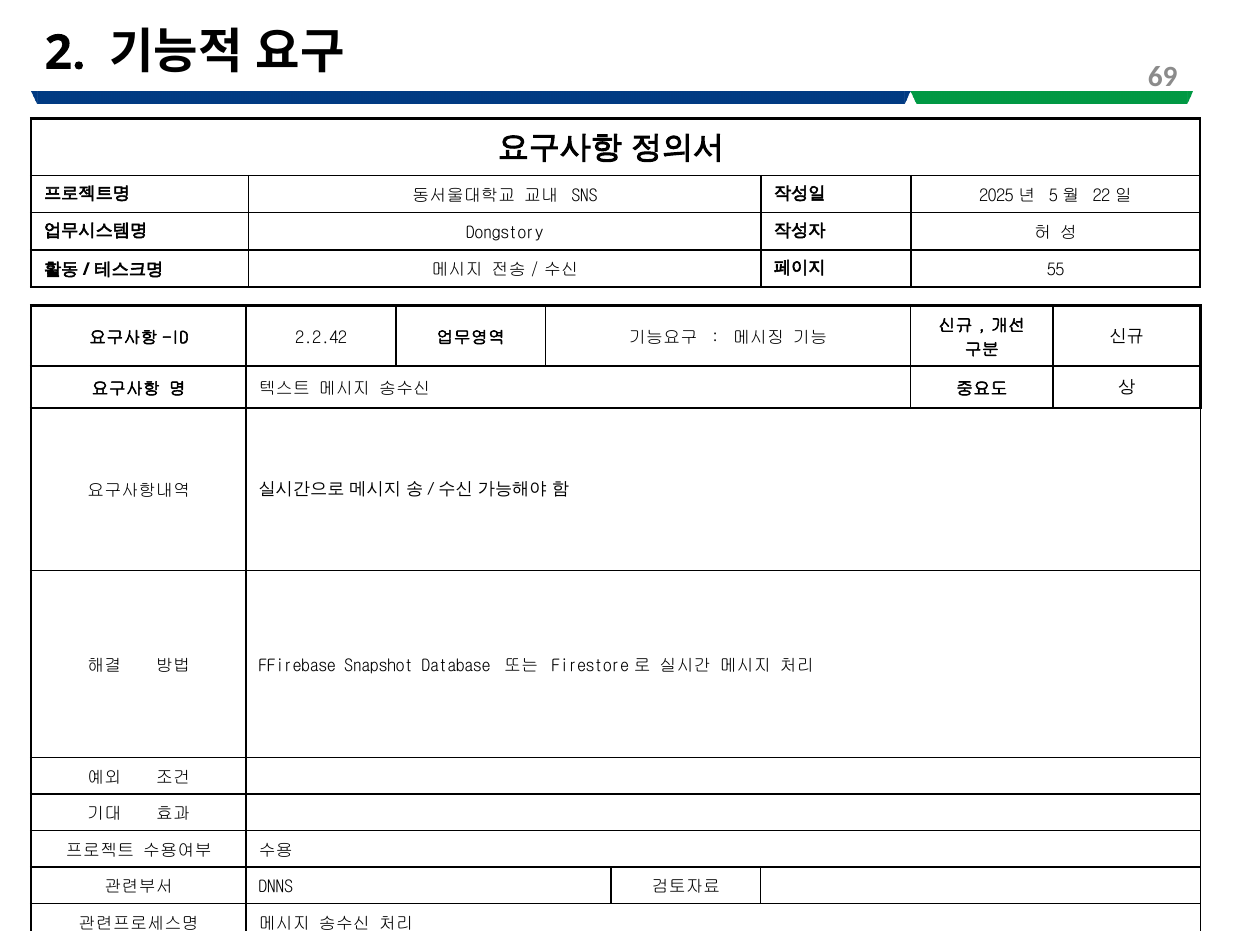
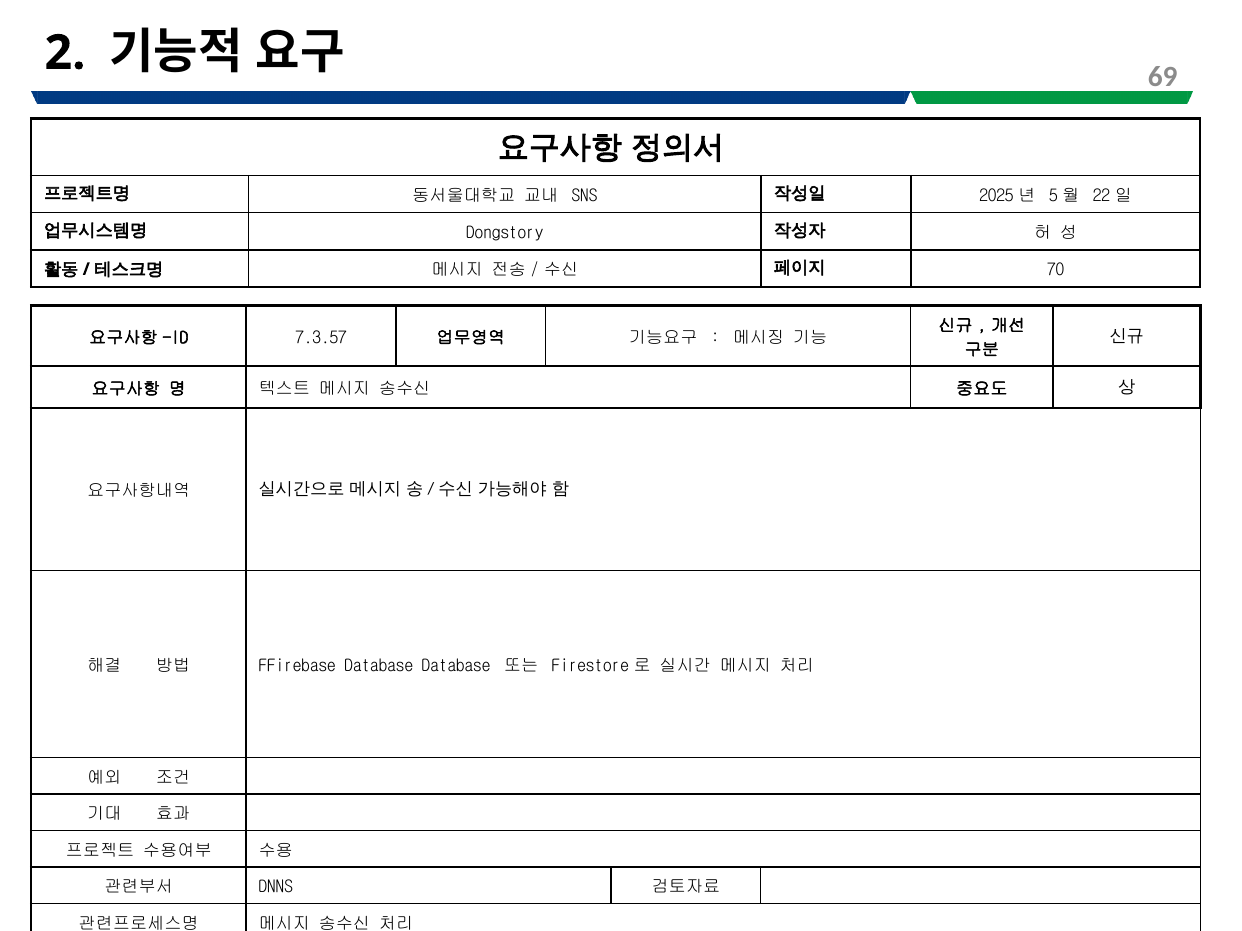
55: 55 -> 70 (1056, 270)
2.2.42: 2.2.42 -> 7.3.57 (321, 338)
FFirebase Snapshot: Snapshot -> Database (379, 666)
